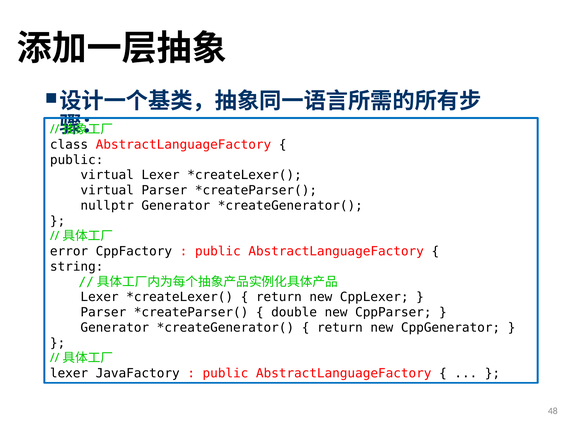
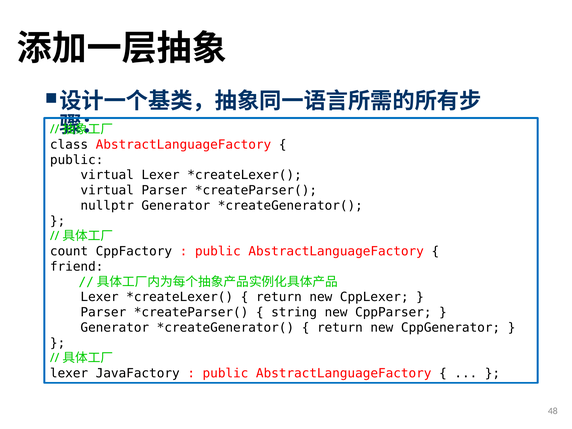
error: error -> count (69, 251)
string: string -> friend (77, 267)
double: double -> string (294, 312)
